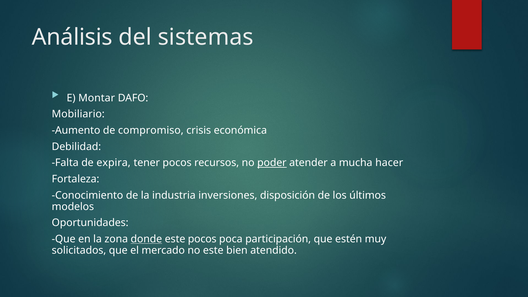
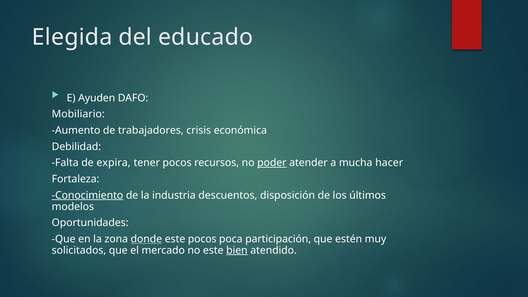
Análisis: Análisis -> Elegida (72, 37)
sistemas: sistemas -> educado (206, 37)
Montar: Montar -> Ayuden (97, 98)
compromiso: compromiso -> trabajadores (151, 130)
Conocimiento underline: none -> present (87, 195)
inversiones: inversiones -> descuentos (228, 195)
bien underline: none -> present (237, 250)
